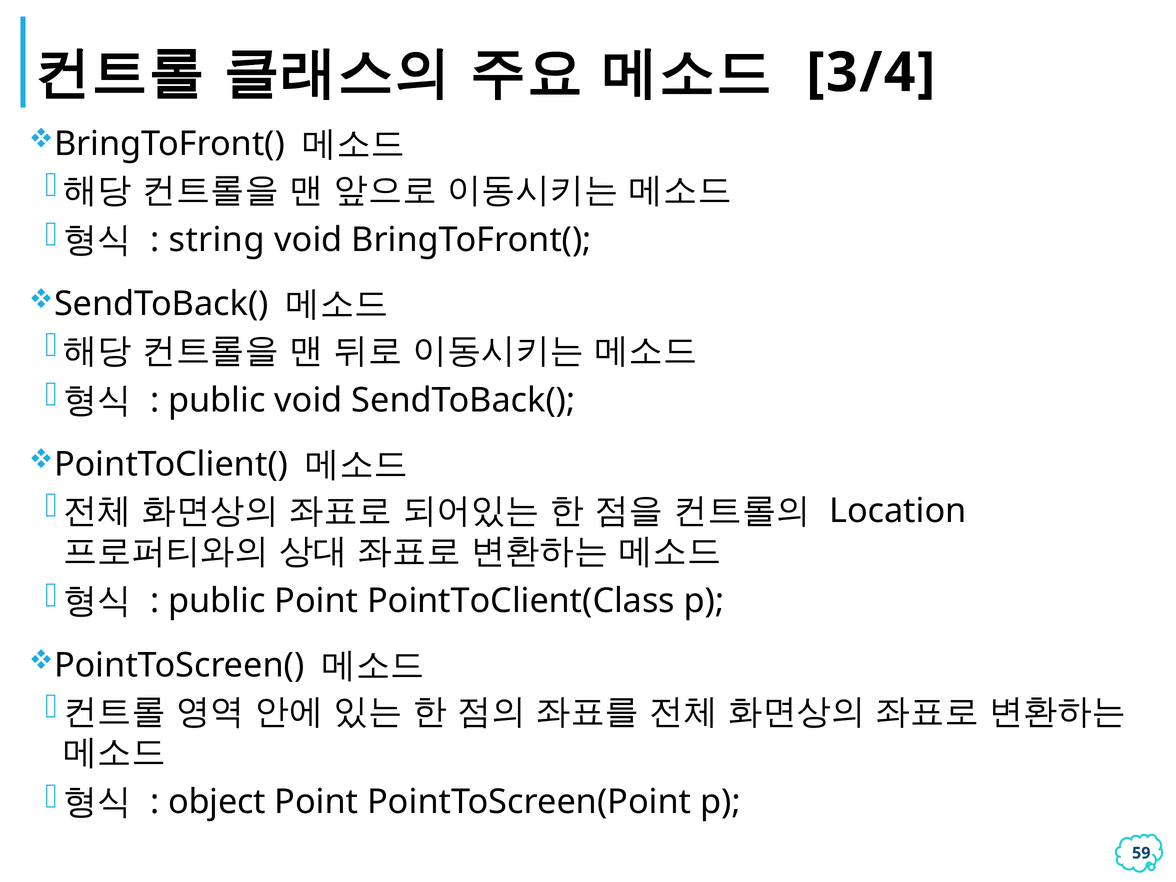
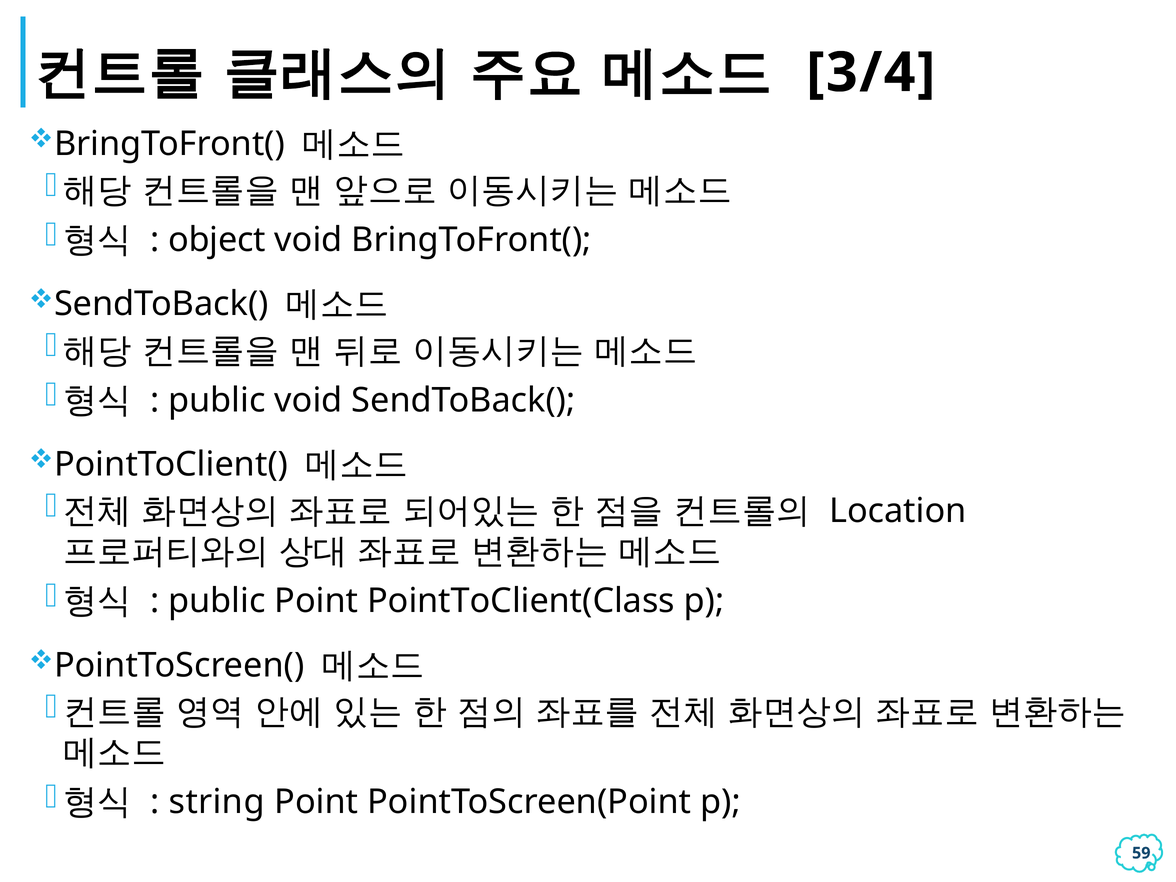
string: string -> object (217, 240)
object: object -> string (217, 802)
